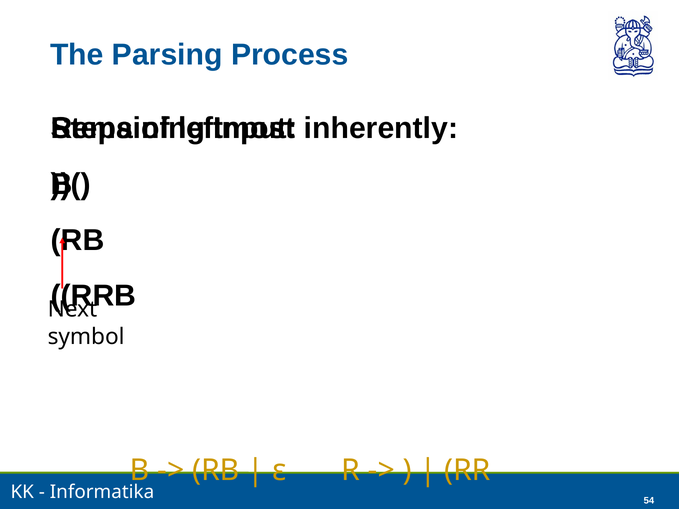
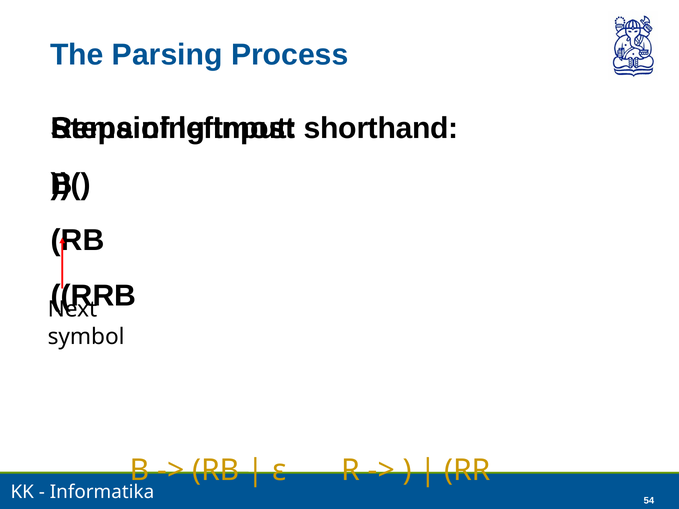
inherently: inherently -> shorthand (381, 129)
